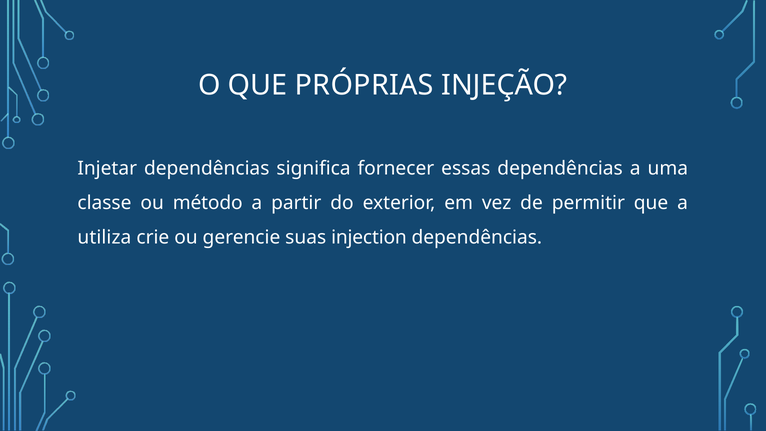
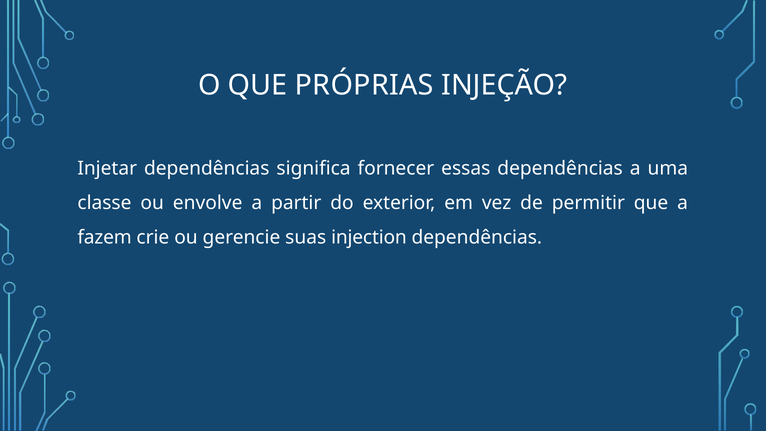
método: método -> envolve (208, 203)
utiliza: utiliza -> fazem (105, 237)
